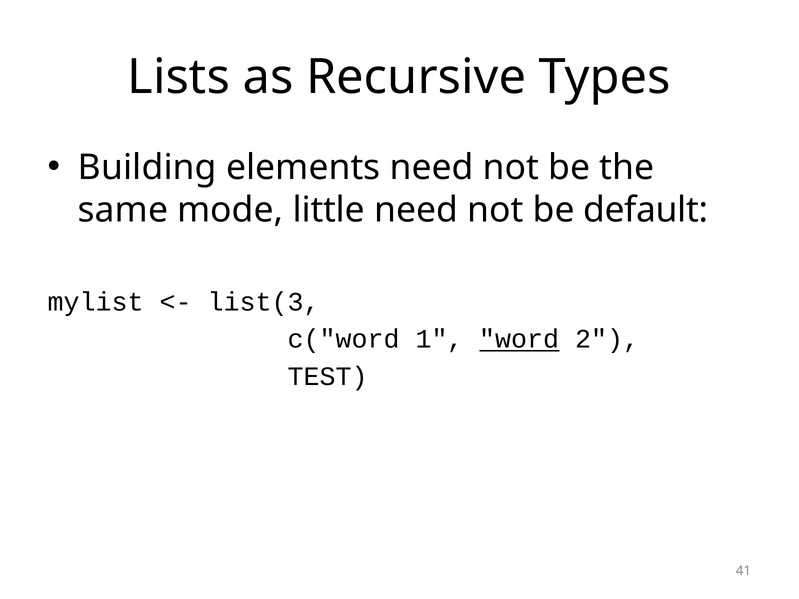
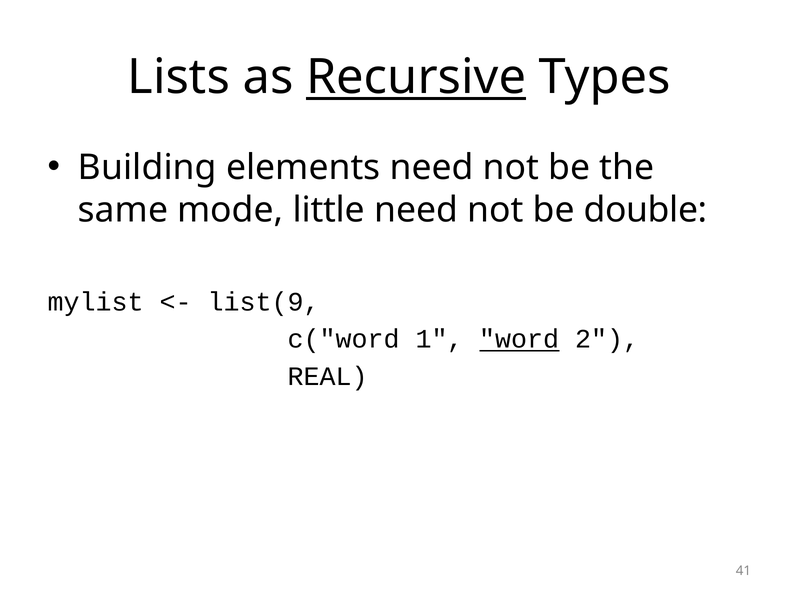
Recursive underline: none -> present (416, 77)
default: default -> double (646, 210)
list(3: list(3 -> list(9 (264, 302)
TEST: TEST -> REAL (328, 377)
